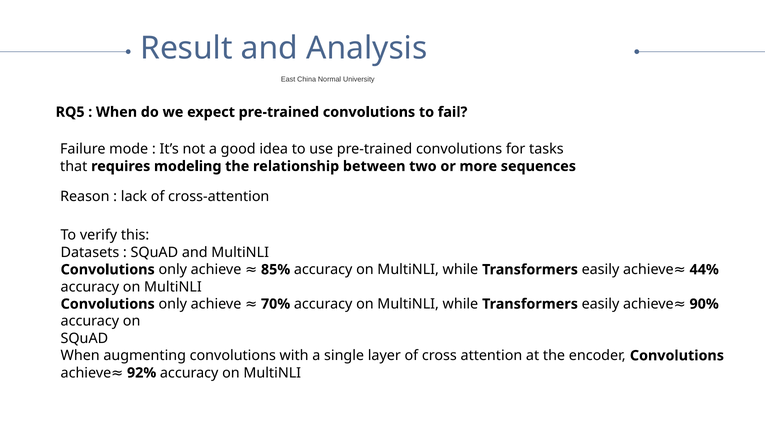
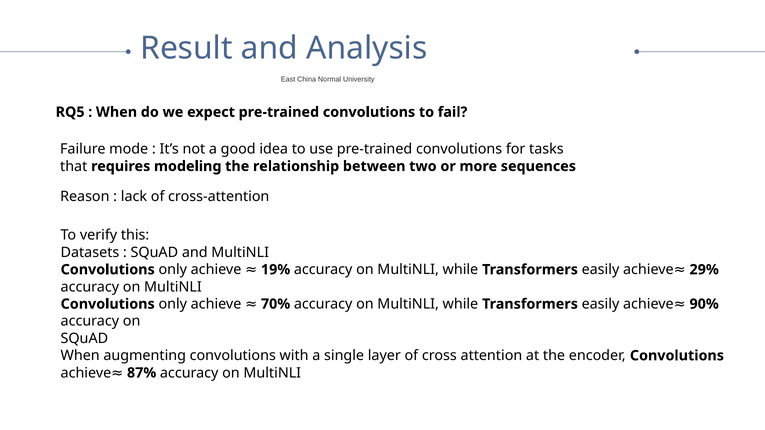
85%: 85% -> 19% (276, 270)
44%: 44% -> 29% (704, 270)
92%: 92% -> 87% (142, 373)
